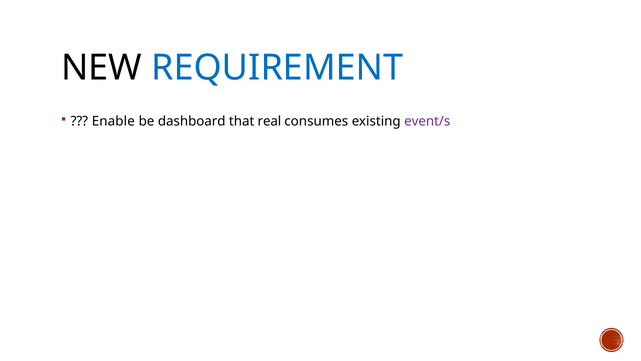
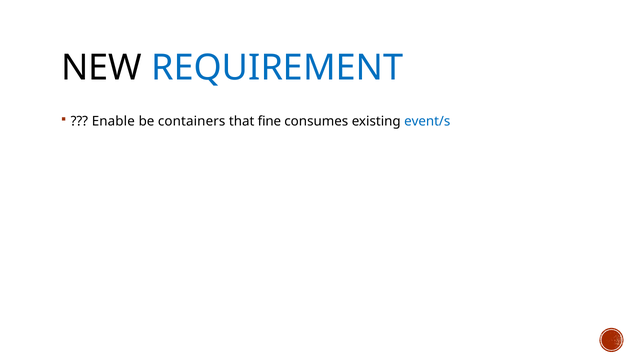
dashboard: dashboard -> containers (192, 121)
real: real -> fine (269, 121)
event/s colour: purple -> blue (427, 121)
